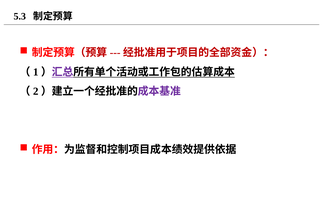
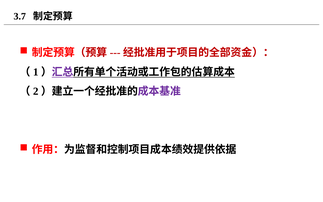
5.3: 5.3 -> 3.7 (20, 16)
